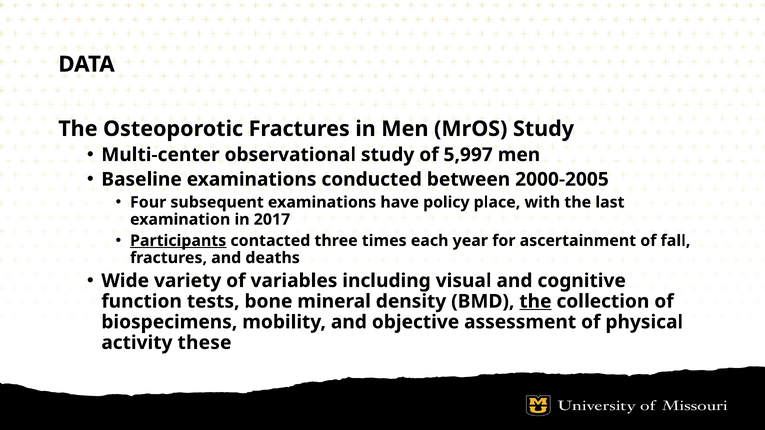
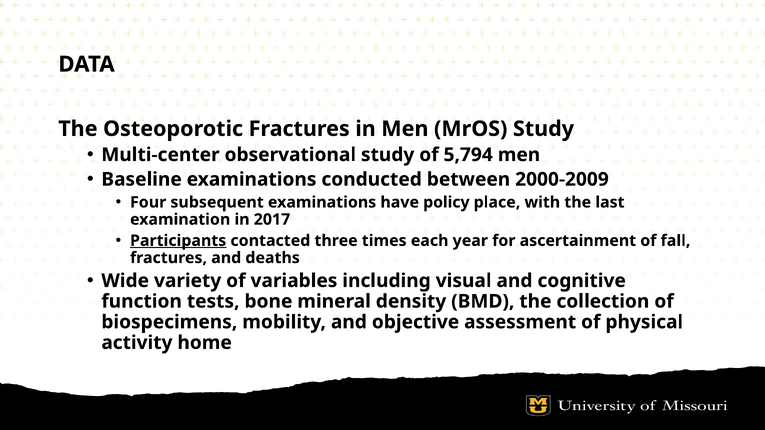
5,997: 5,997 -> 5,794 (468, 155)
2000-2005: 2000-2005 -> 2000-2009 (562, 179)
the underline: present -> none (535, 302)
these: these -> home (205, 343)
